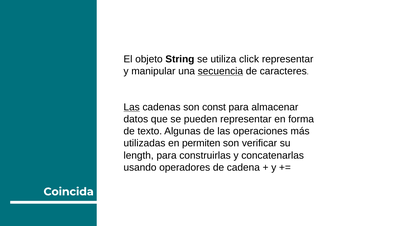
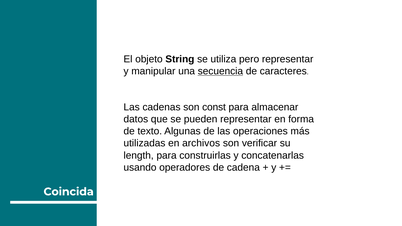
click: click -> pero (249, 59)
Las underline: present -> none (132, 107)
permiten: permiten -> archivos (201, 143)
